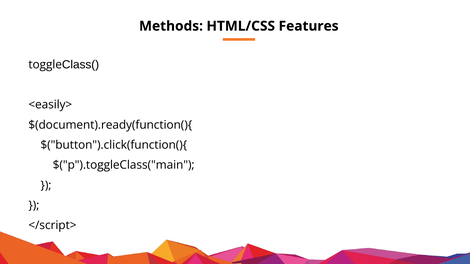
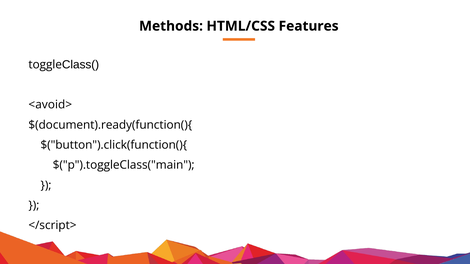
<easily>: <easily> -> <avoid> (50, 105)
